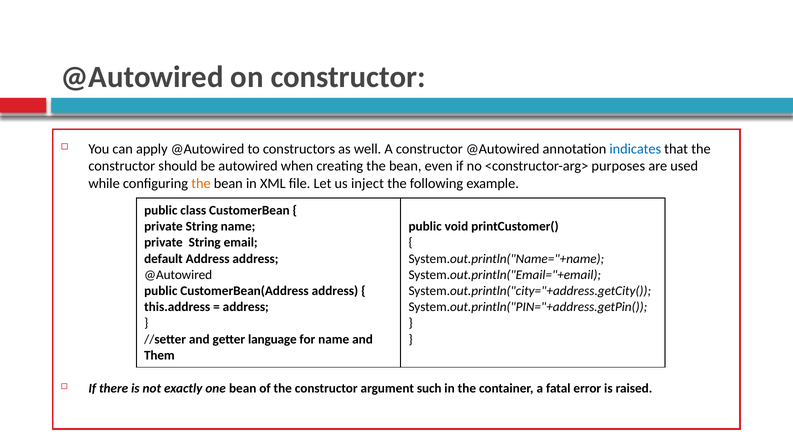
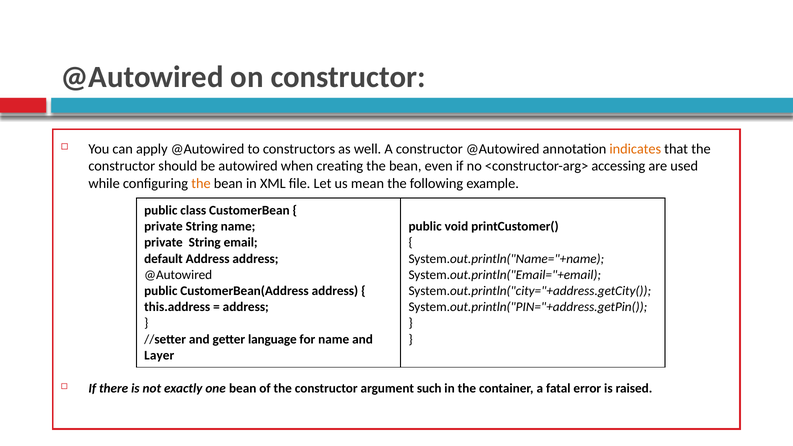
indicates colour: blue -> orange (635, 149)
purposes: purposes -> accessing (618, 166)
inject: inject -> mean (368, 183)
Them: Them -> Layer (159, 355)
